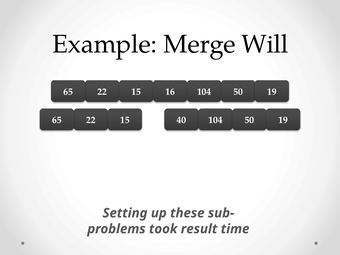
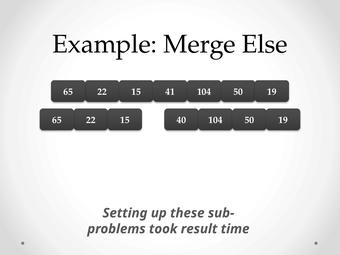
Will: Will -> Else (265, 44)
16: 16 -> 41 (170, 92)
